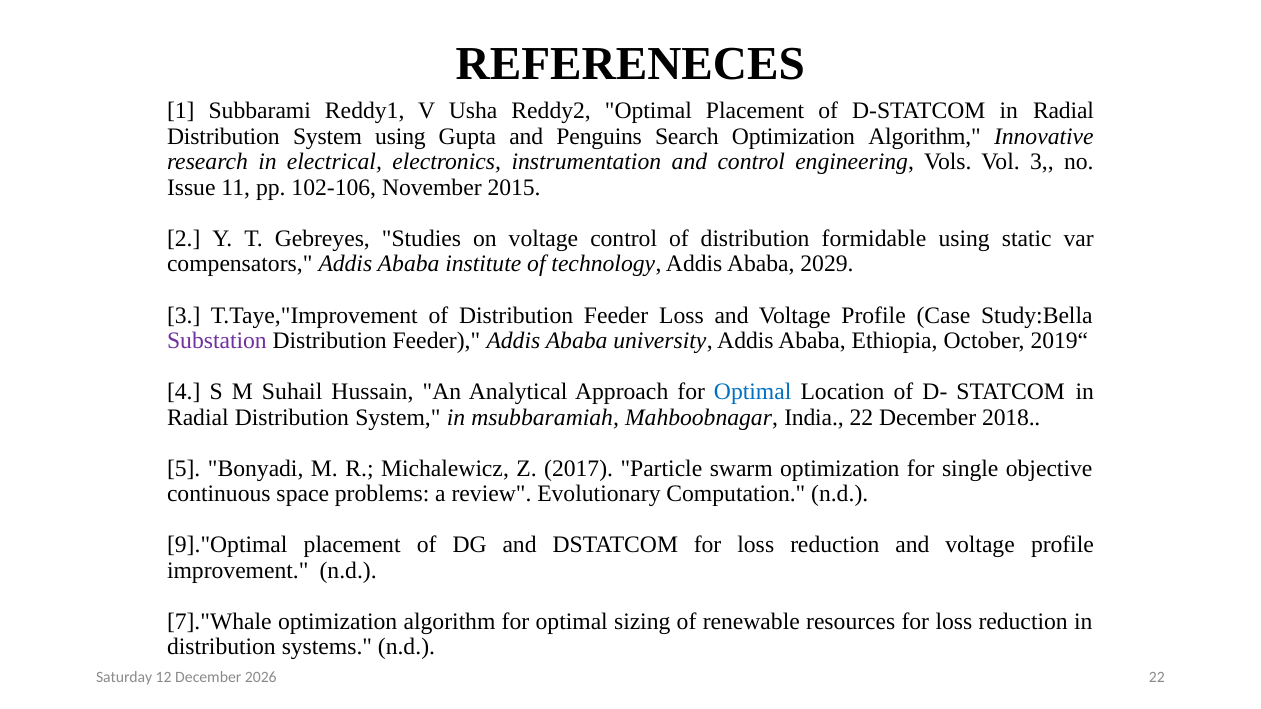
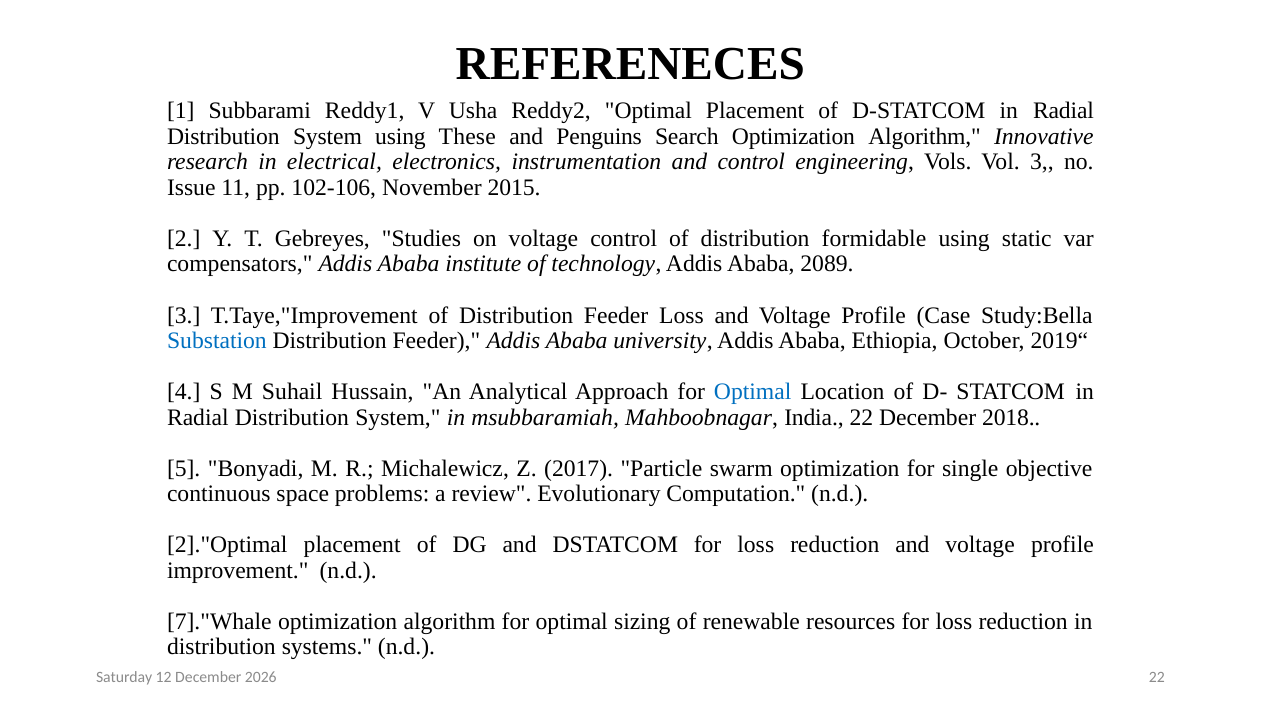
Gupta: Gupta -> These (467, 137)
2029: 2029 -> 2089 (827, 264)
Substation colour: purple -> blue (217, 341)
9]."Optimal: 9]."Optimal -> 2]."Optimal (227, 545)
